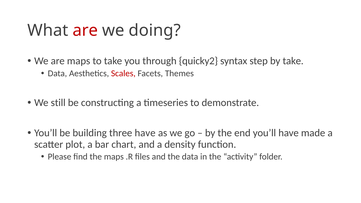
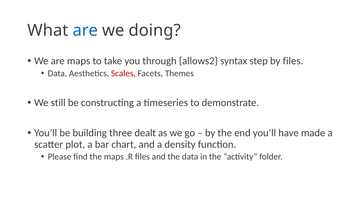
are colour: red -> blue (85, 30)
quicky2: quicky2 -> allows2 (198, 61)
by take: take -> files (293, 61)
three have: have -> dealt (145, 133)
